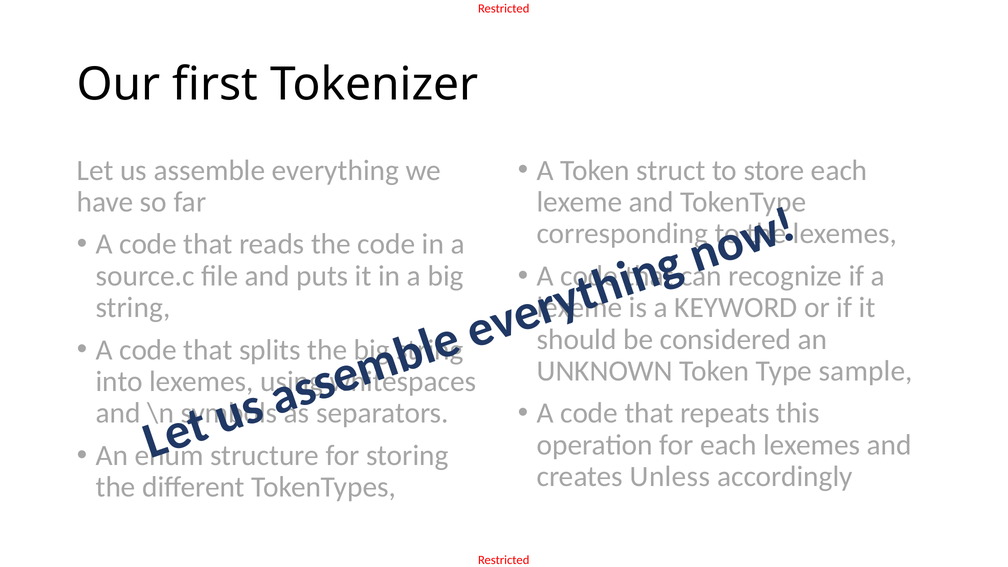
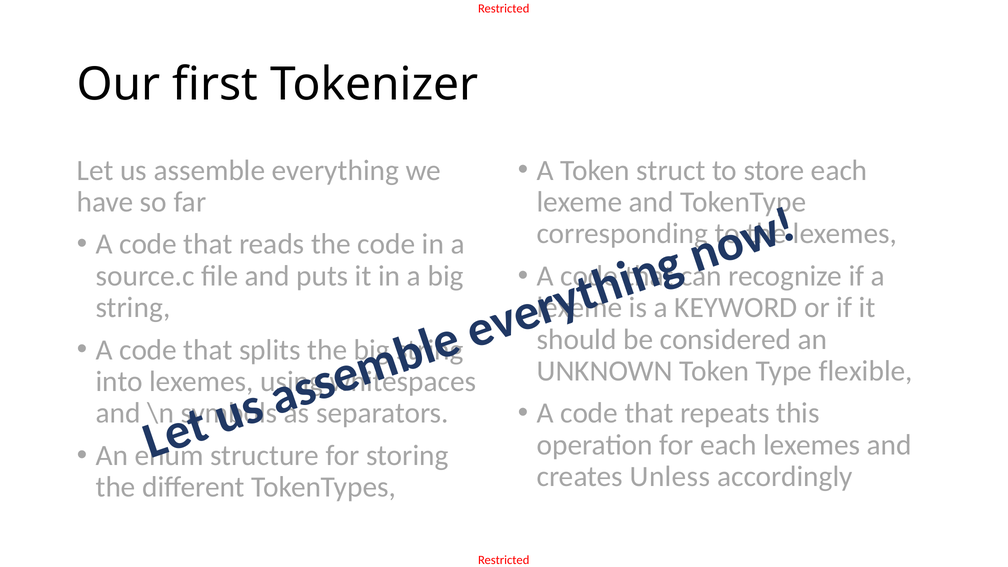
sample: sample -> flexible (866, 371)
